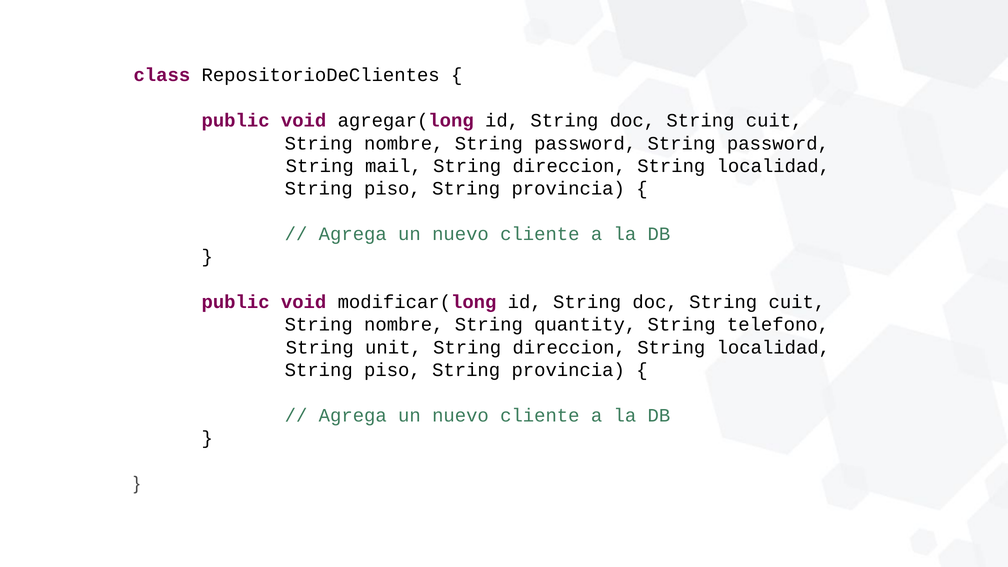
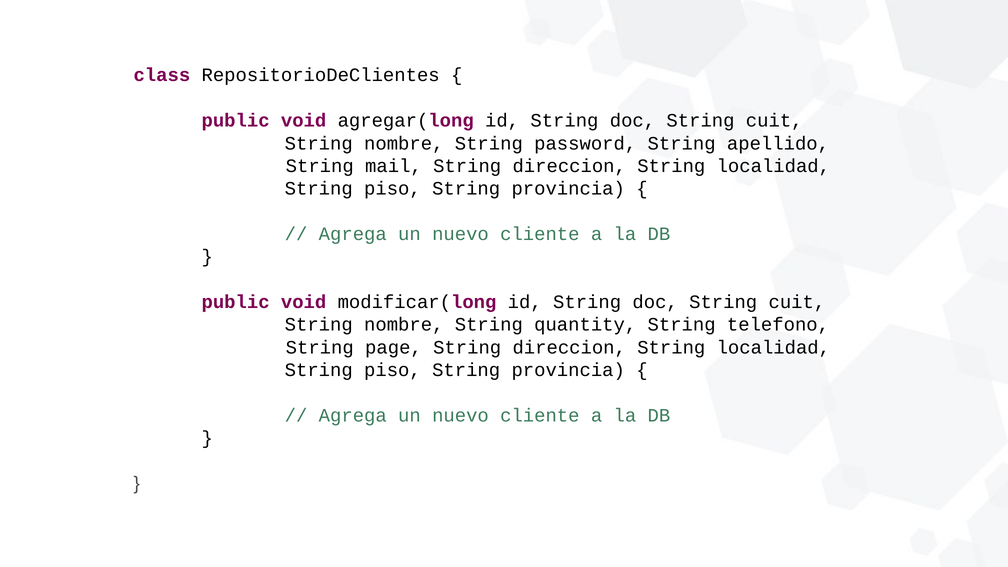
password: password -> apellido (778, 143)
unit: unit -> page (393, 347)
